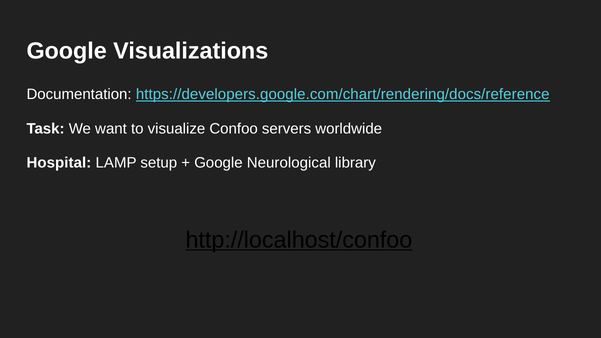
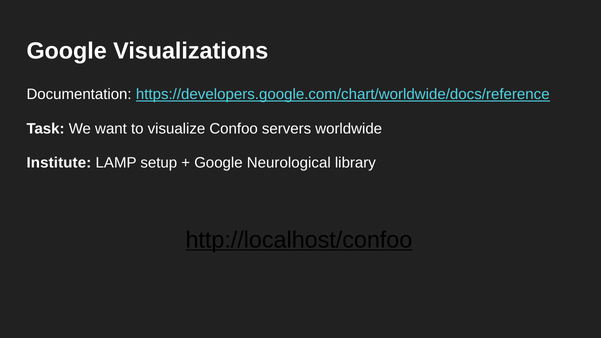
https://developers.google.com/chart/rendering/docs/reference: https://developers.google.com/chart/rendering/docs/reference -> https://developers.google.com/chart/worldwide/docs/reference (343, 95)
Hospital: Hospital -> Institute (59, 163)
